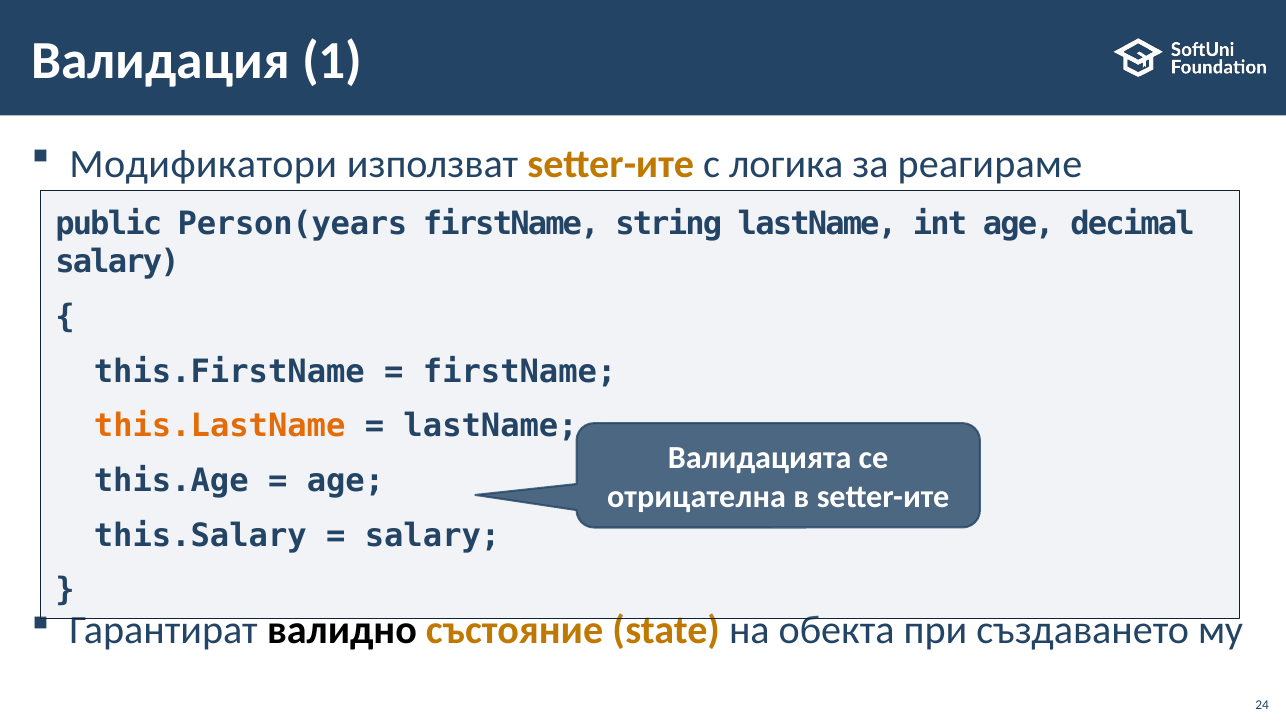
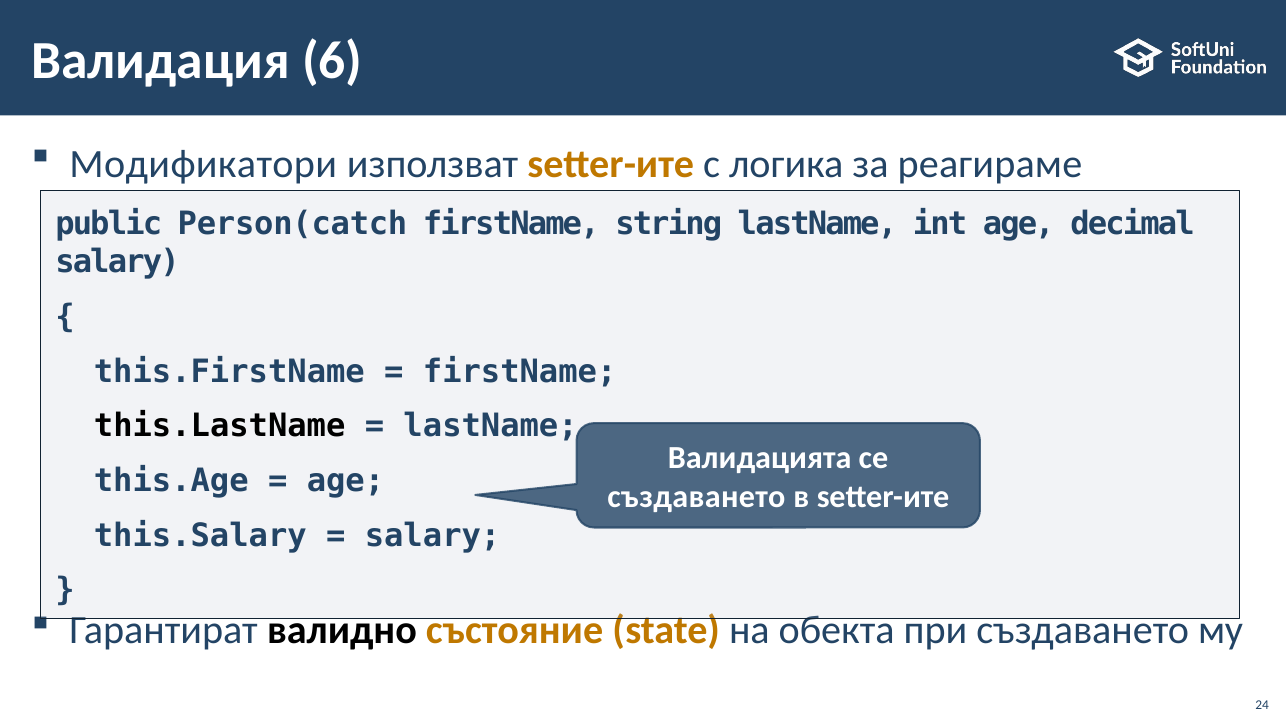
1: 1 -> 6 (332, 61)
Person(years: Person(years -> Person(catch (293, 224)
this.LastName colour: orange -> black (220, 426)
отрицателна: отрицателна -> създаването (696, 497)
